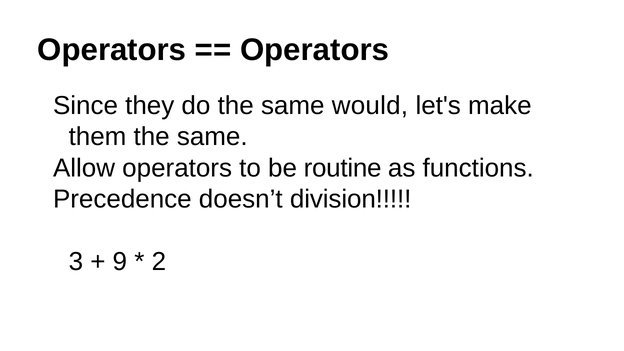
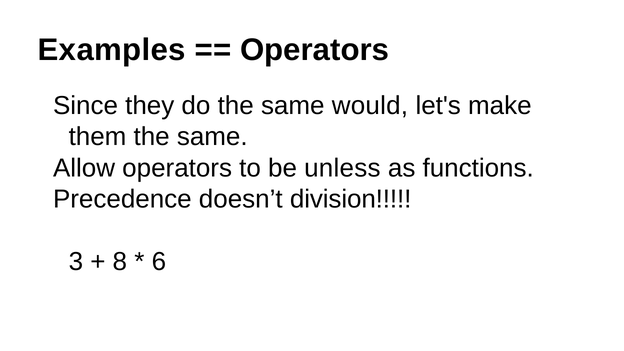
Operators: Operators -> Examples (112, 50)
routine: routine -> unless (342, 168)
9: 9 -> 8 (120, 262)
2: 2 -> 6 (159, 262)
